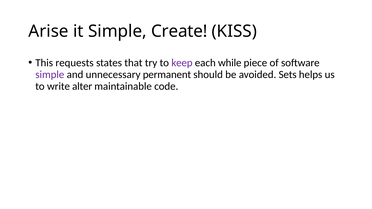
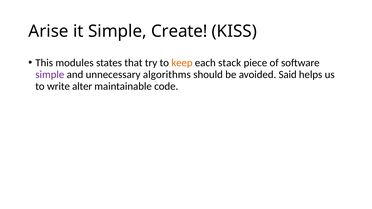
requests: requests -> modules (75, 63)
keep colour: purple -> orange (182, 63)
while: while -> stack (230, 63)
permanent: permanent -> algorithms (167, 75)
Sets: Sets -> Said (288, 75)
